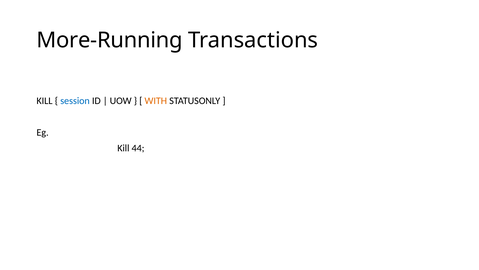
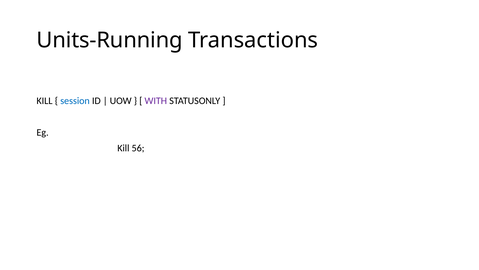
More-Running: More-Running -> Units-Running (110, 40)
WITH colour: orange -> purple (156, 101)
44: 44 -> 56 (138, 148)
